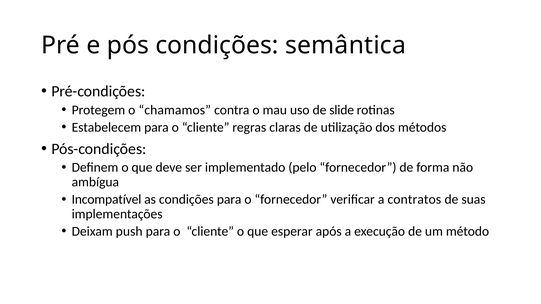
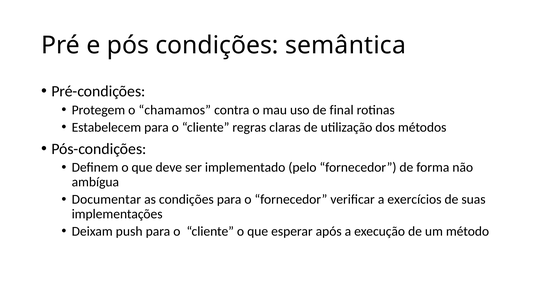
slide: slide -> final (342, 110)
Incompatível: Incompatível -> Documentar (106, 200)
contratos: contratos -> exercícios (414, 200)
